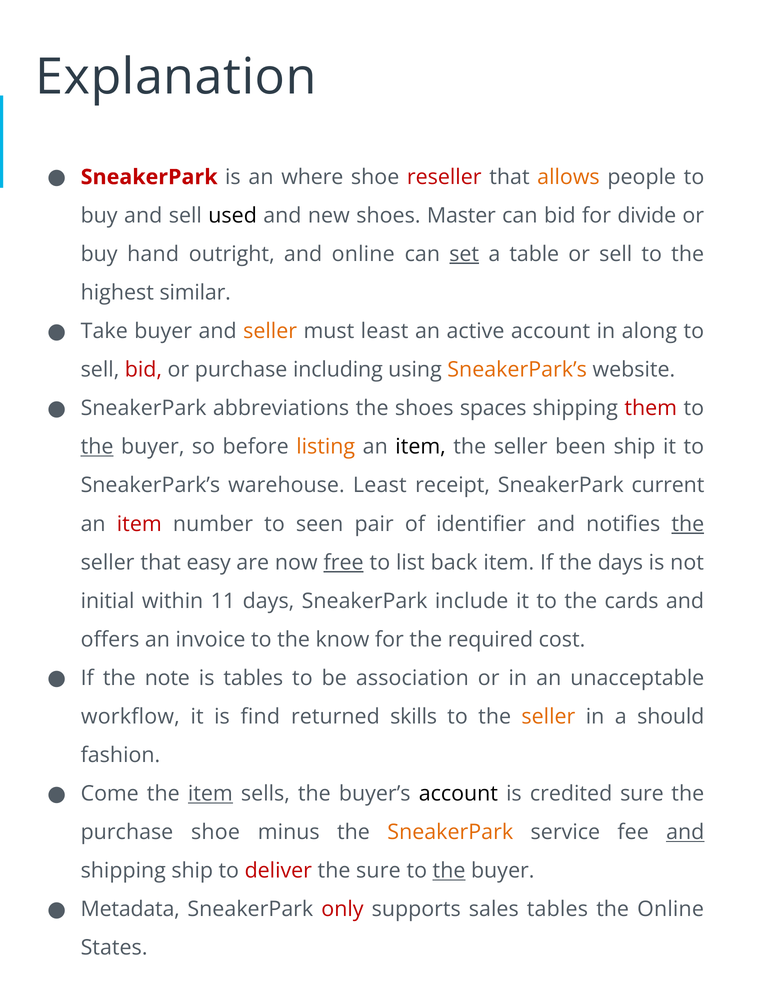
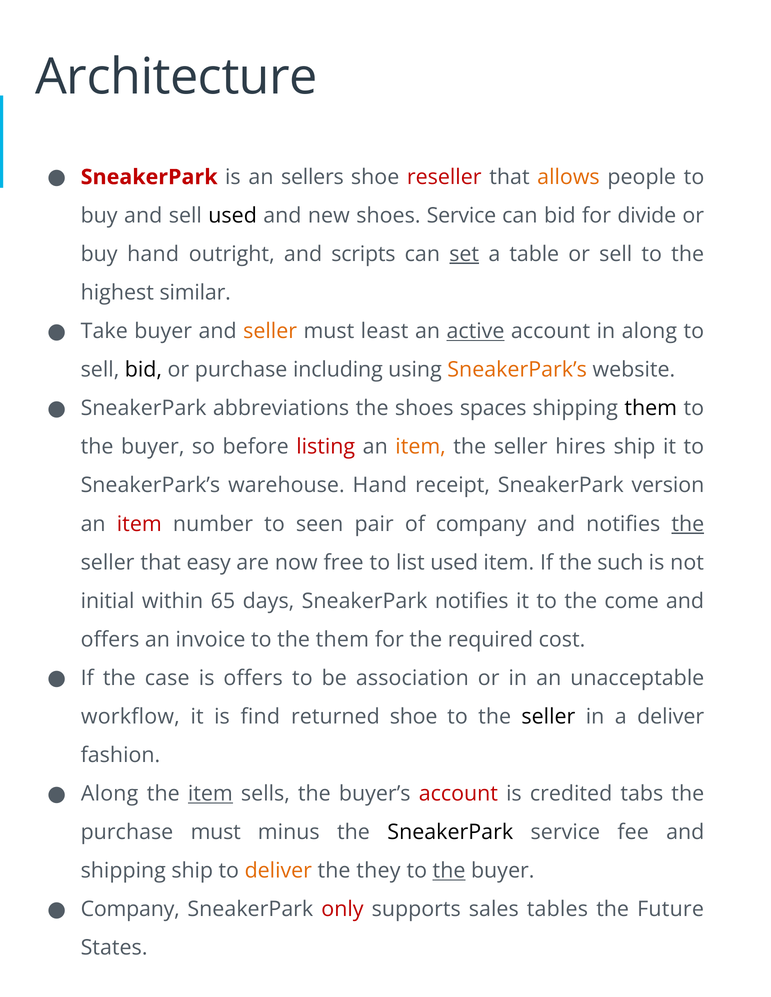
Explanation: Explanation -> Architecture (176, 77)
where: where -> sellers (312, 177)
shoes Master: Master -> Service (461, 216)
and online: online -> scripts (363, 254)
active underline: none -> present (475, 332)
bid colour: red -> black (143, 370)
them colour: red -> black (651, 409)
the underline: present -> none (97, 447)
listing colour: orange -> red (326, 447)
item colour: black -> orange (421, 447)
been: been -> hires (581, 447)
warehouse Least: Least -> Hand (380, 486)
current: current -> version (668, 486)
of identifier: identifier -> company (481, 524)
free underline: present -> none (344, 563)
list back: back -> used (454, 563)
the days: days -> such (620, 563)
11: 11 -> 65 (223, 601)
SneakerPark include: include -> notifies (472, 601)
cards: cards -> come (632, 601)
the know: know -> them (342, 640)
note: note -> case (167, 679)
is tables: tables -> offers (253, 679)
returned skills: skills -> shoe (414, 717)
seller colour: orange -> black (548, 717)
a should: should -> deliver (671, 717)
Come: Come -> Along (110, 794)
account colour: black -> red (458, 794)
credited sure: sure -> tabs (642, 794)
purchase shoe: shoe -> must (216, 833)
SneakerPark colour: orange -> black (450, 833)
and underline: present -> none (685, 833)
deliver colour: red -> orange (278, 871)
the sure: sure -> they (378, 871)
Metadata: Metadata -> Company (130, 910)
the Online: Online -> Future (671, 910)
